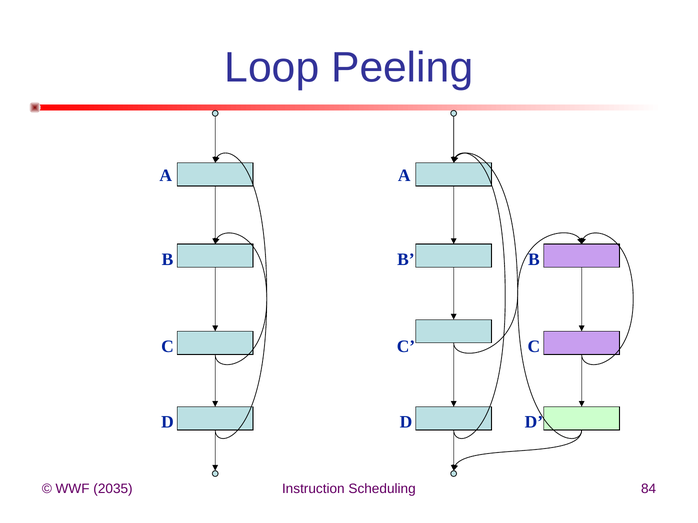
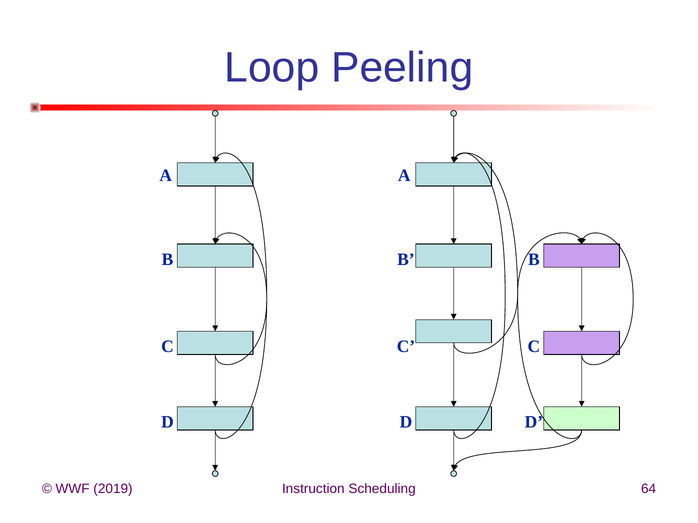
2035: 2035 -> 2019 (113, 489)
84: 84 -> 64 (649, 489)
